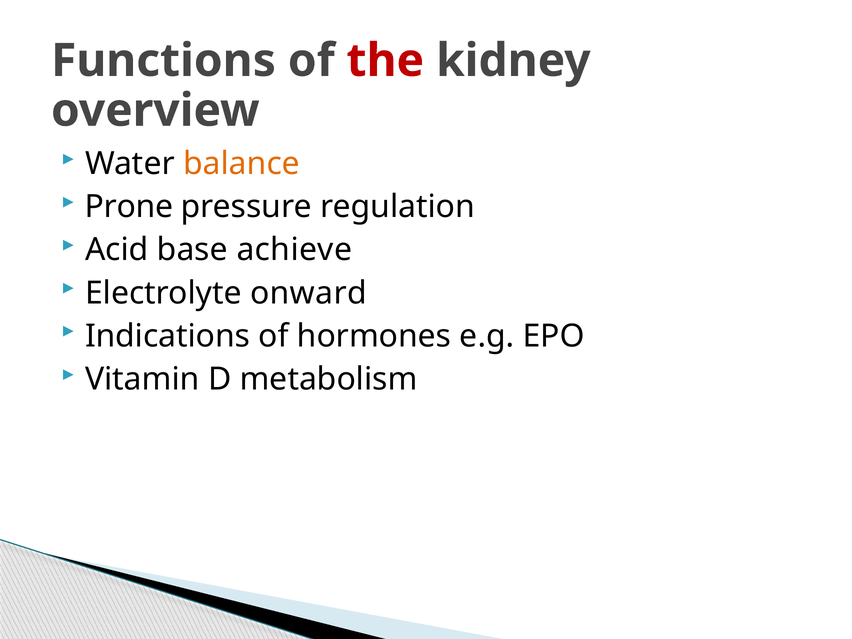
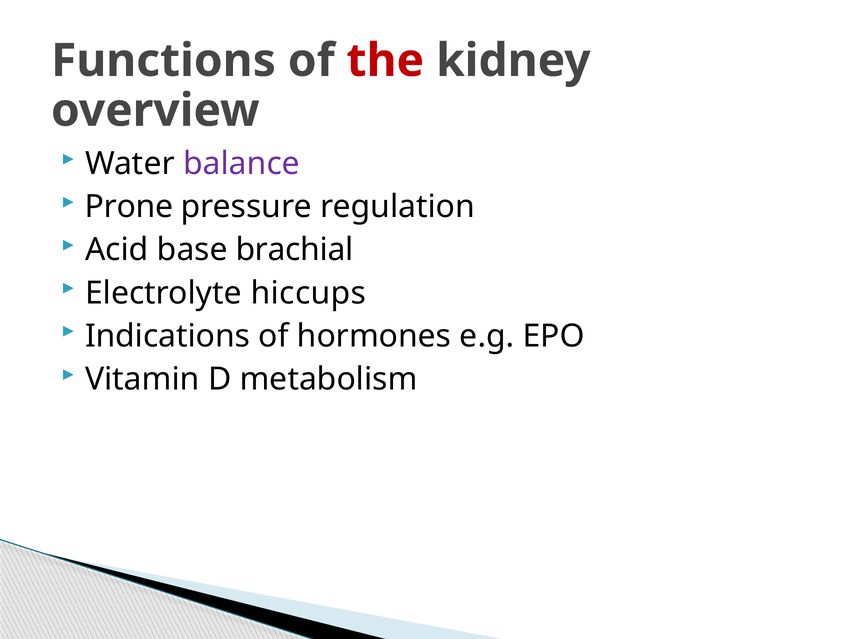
balance colour: orange -> purple (241, 164)
achieve: achieve -> brachial (295, 250)
onward: onward -> hiccups (308, 293)
